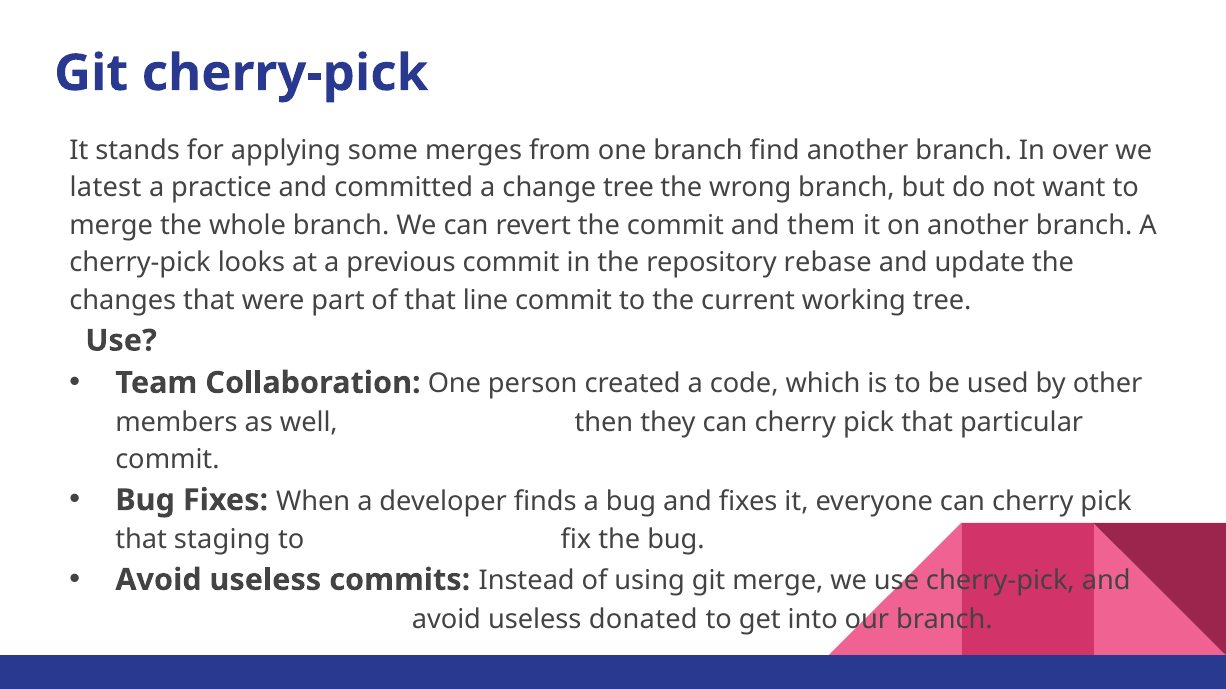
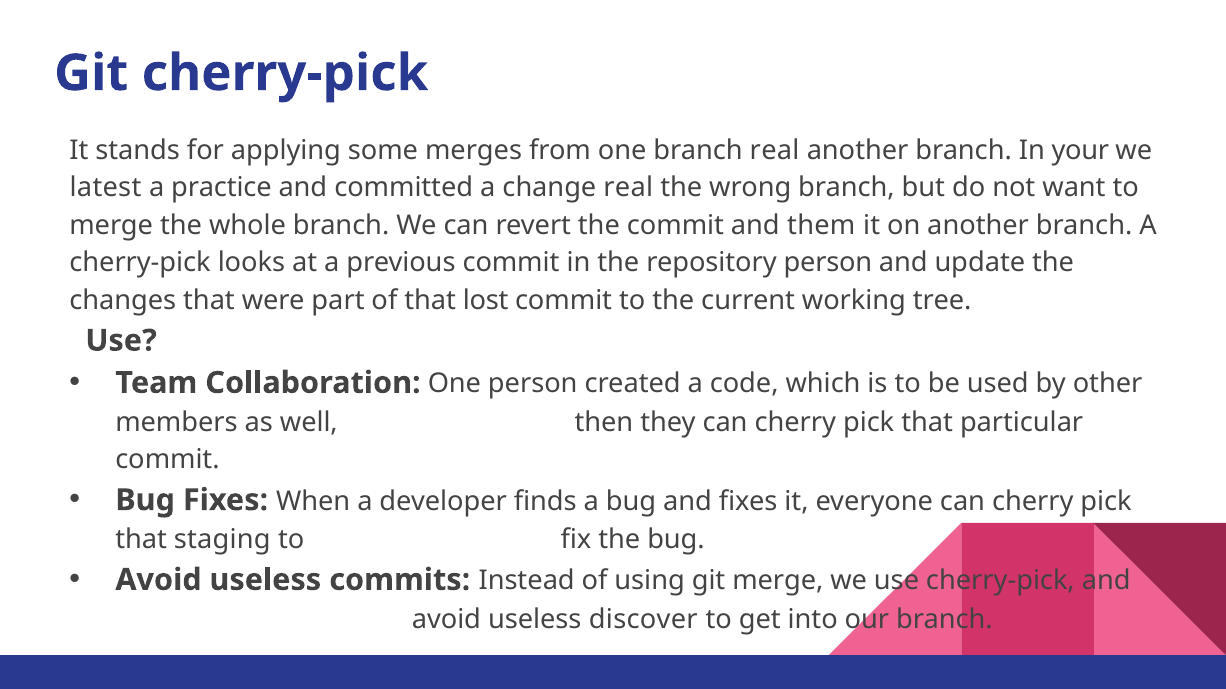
branch find: find -> real (775, 150)
over: over -> your (1080, 150)
change tree: tree -> real (628, 188)
repository rebase: rebase -> person (828, 263)
line: line -> lost (486, 300)
donated: donated -> discover (643, 620)
